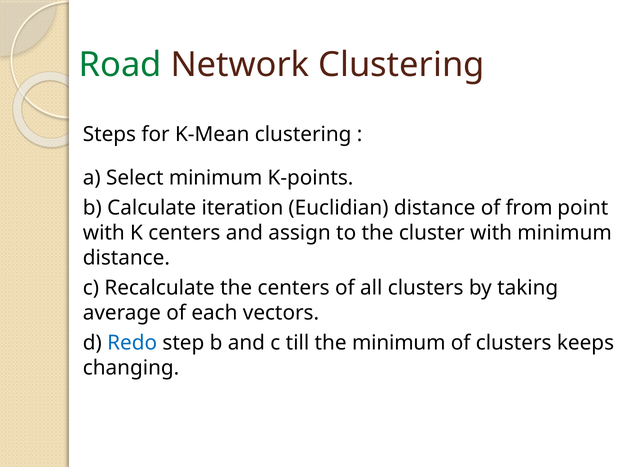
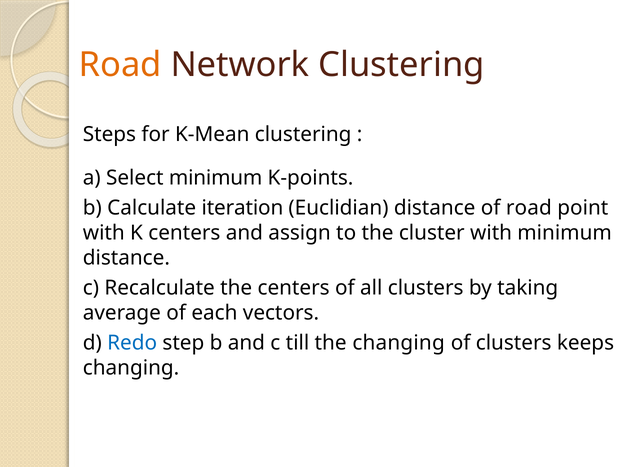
Road colour: green -> orange (120, 65)
of from: from -> road (529, 208)
the minimum: minimum -> changing (399, 343)
